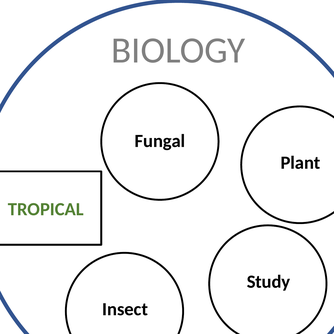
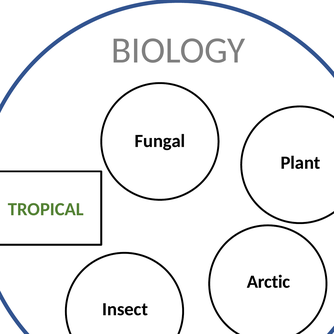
Study: Study -> Arctic (268, 282)
